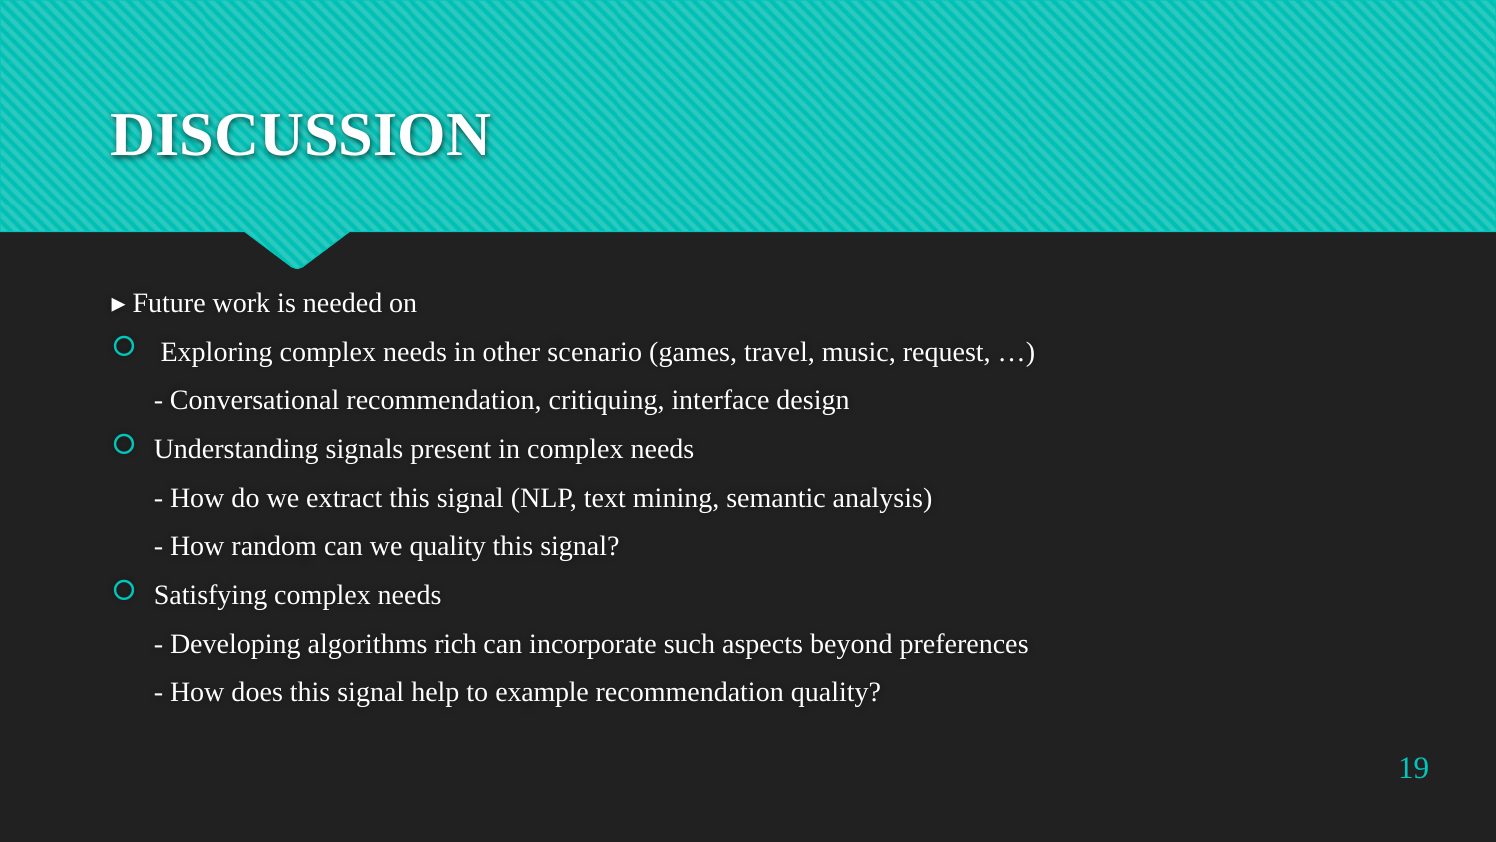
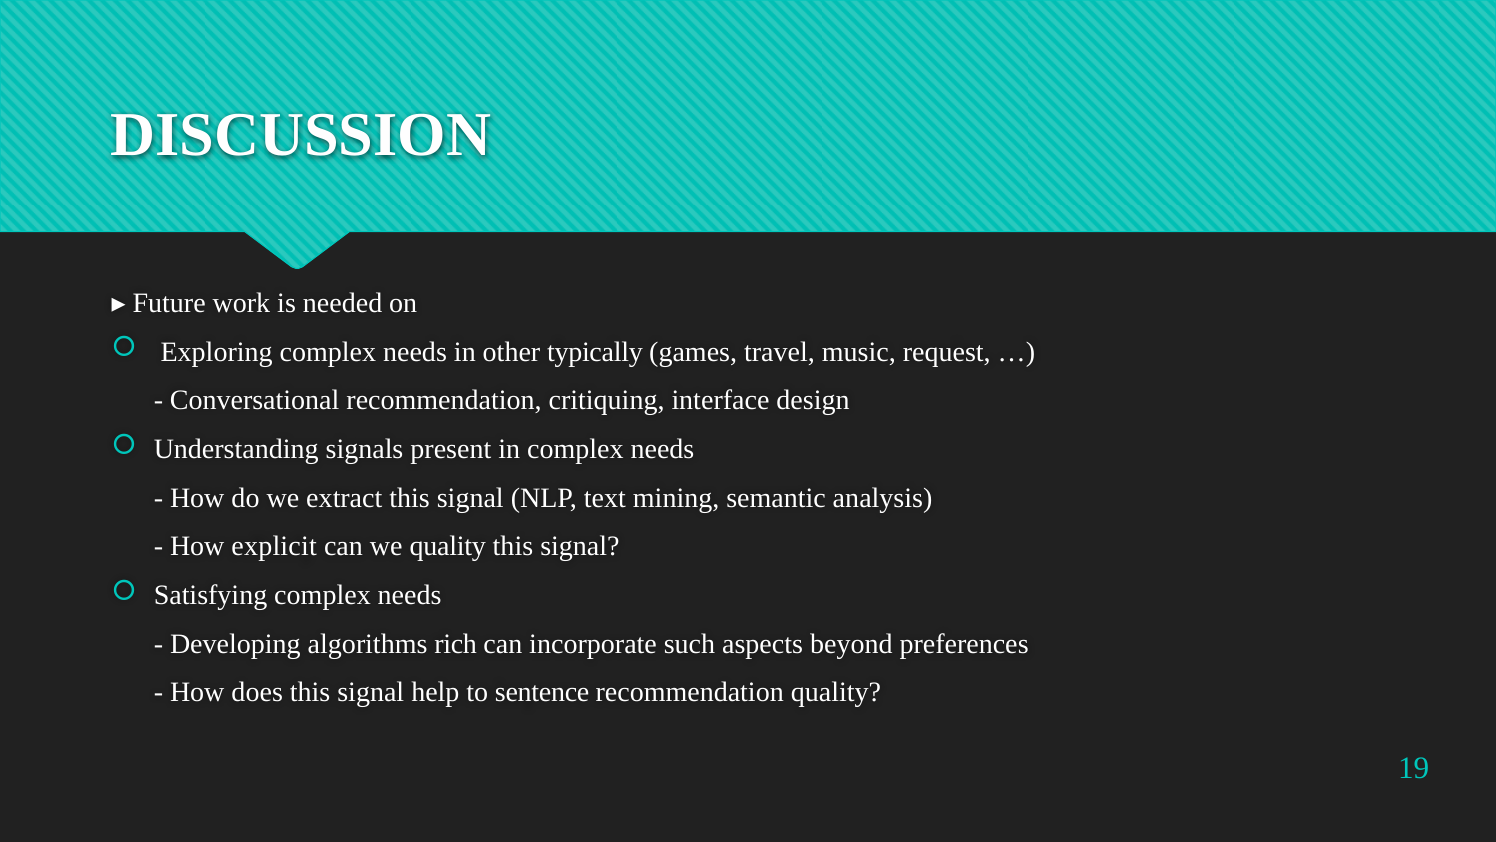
scenario: scenario -> typically (595, 352)
random: random -> explicit (274, 546)
example: example -> sentence (542, 692)
